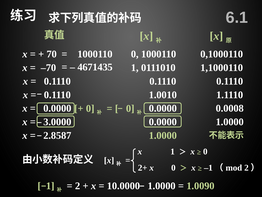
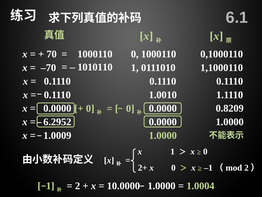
4671435: 4671435 -> 1010110 (95, 67)
0.0008: 0.0008 -> 0.8209 (230, 108)
3.0000: 3.0000 -> 6.2952 (57, 122)
2.8587: 2.8587 -> 1.0009 (57, 135)
1.0090: 1.0090 -> 1.0004 (200, 185)
